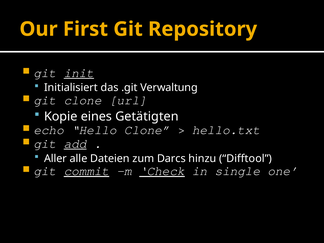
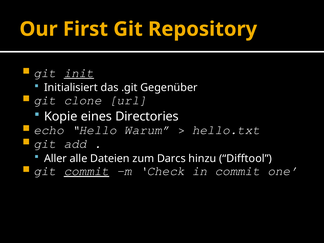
Verwaltung: Verwaltung -> Gegenüber (169, 88)
Getätigten: Getätigten -> Directories (147, 116)
Hello Clone: Clone -> Warum (147, 130)
add underline: present -> none (75, 144)
Check underline: present -> none (162, 171)
in single: single -> commit (237, 171)
